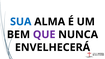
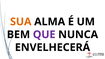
SUA colour: blue -> orange (21, 22)
